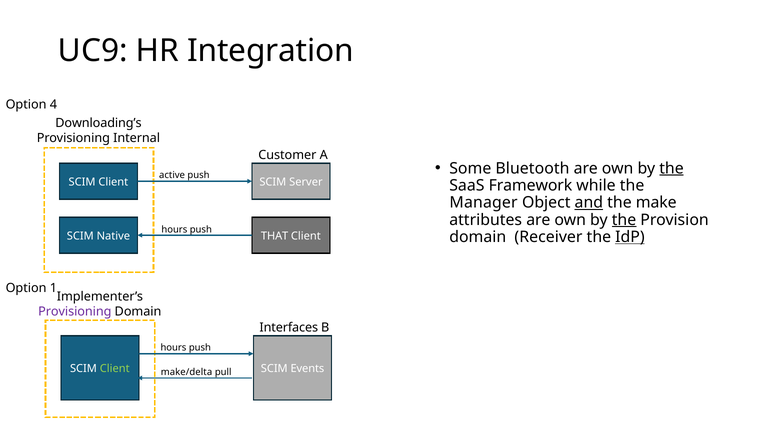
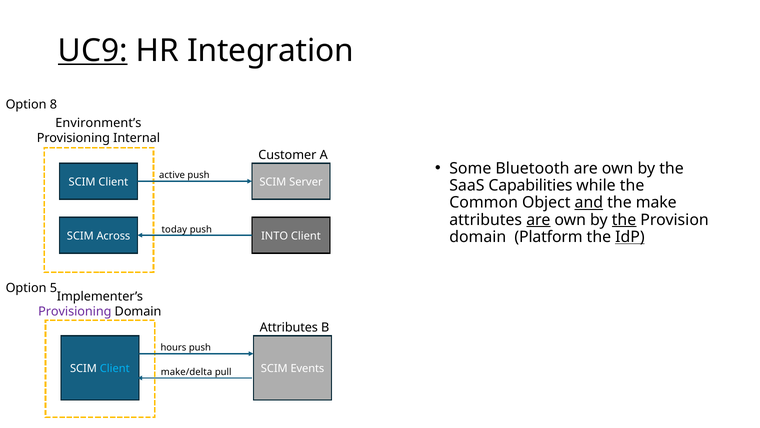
UC9 underline: none -> present (93, 51)
4: 4 -> 8 (53, 104)
Downloading’s: Downloading’s -> Environment’s (98, 123)
the underline: present -> none (671, 168)
Framework: Framework -> Capabilities (530, 185)
Manager: Manager -> Common (484, 202)
are underline: none -> present (538, 220)
hours: hours -> today (174, 229)
Receiver: Receiver -> Platform (549, 237)
Native: Native -> Across (113, 236)
THAT: THAT -> INTO (275, 236)
1: 1 -> 5 (53, 288)
Interfaces: Interfaces -> Attributes (289, 327)
Client colour: light green -> light blue (115, 368)
